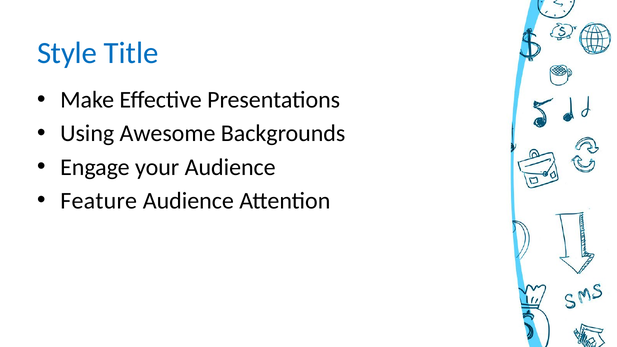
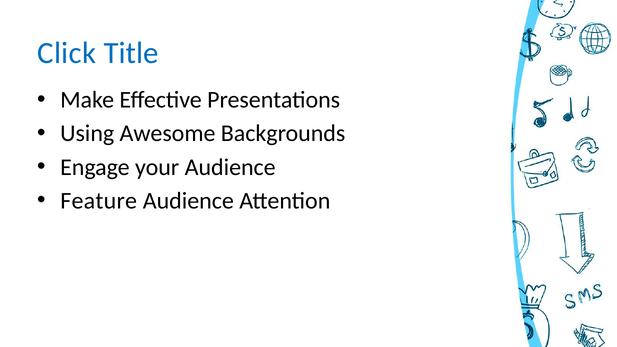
Style: Style -> Click (67, 53)
